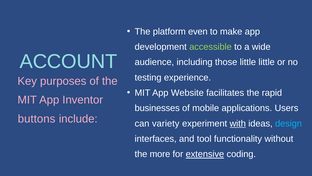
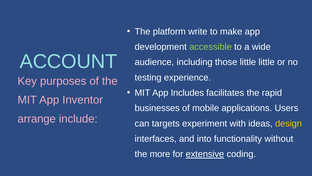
even: even -> write (198, 31)
Website: Website -> Includes (187, 93)
buttons: buttons -> arrange (37, 119)
variety: variety -> targets (166, 123)
with underline: present -> none (238, 123)
design colour: light blue -> yellow (289, 123)
tool: tool -> into (204, 138)
